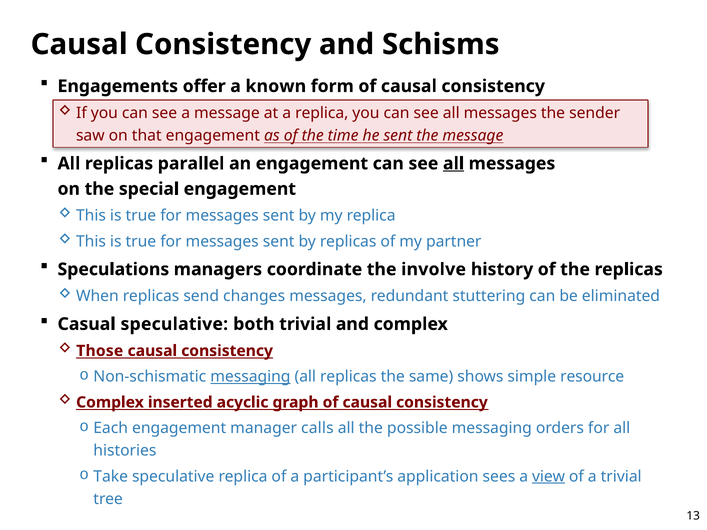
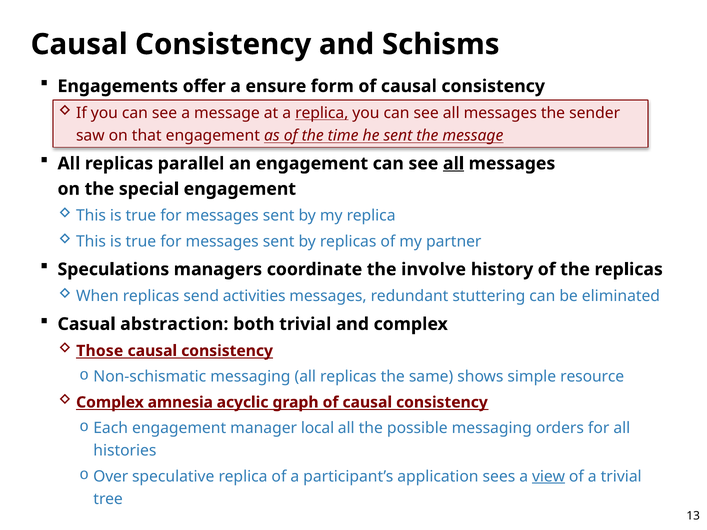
known: known -> ensure (276, 86)
replica underline: none -> present (322, 113)
changes: changes -> activities (254, 296)
Casual speculative: speculative -> abstraction (174, 324)
messaging underline: present -> none (250, 377)
inserted: inserted -> amnesia (180, 403)
calls: calls -> local (318, 428)
Take: Take -> Over (111, 477)
